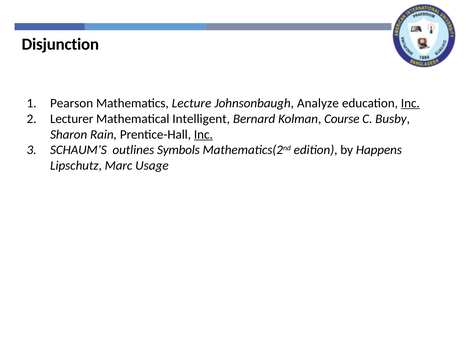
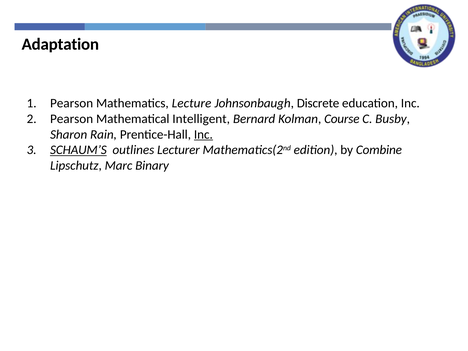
Disjunction: Disjunction -> Adaptation (60, 44)
Analyze: Analyze -> Discrete (318, 103)
Inc underline: present -> none (410, 103)
Lecturer: Lecturer -> Pearson (72, 119)
SCHAUM’S underline: none -> present (78, 150)
Symbols: Symbols -> Lecturer (178, 150)
Happens: Happens -> Combine (379, 150)
Usage: Usage -> Binary (152, 166)
